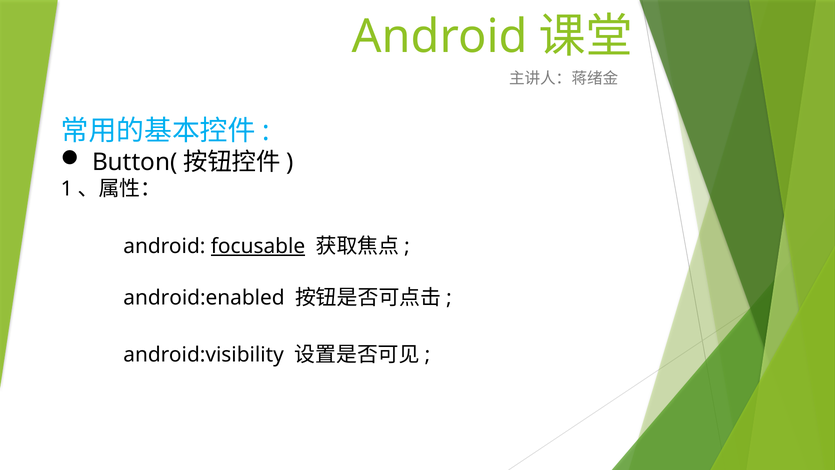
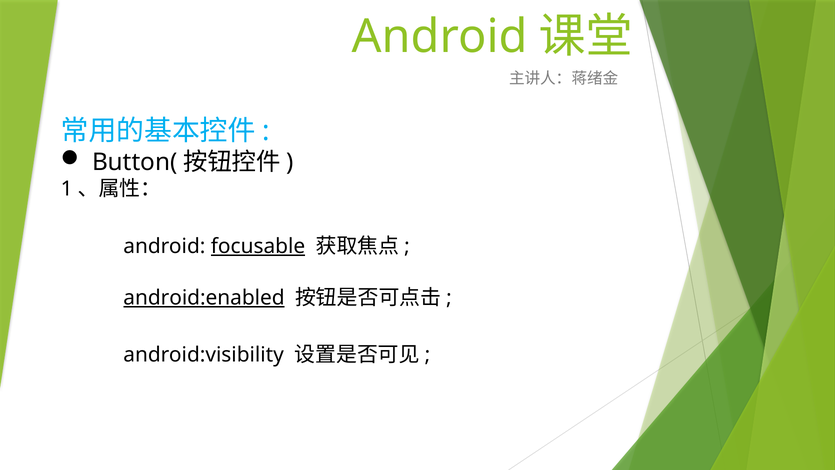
android:enabled underline: none -> present (204, 297)
